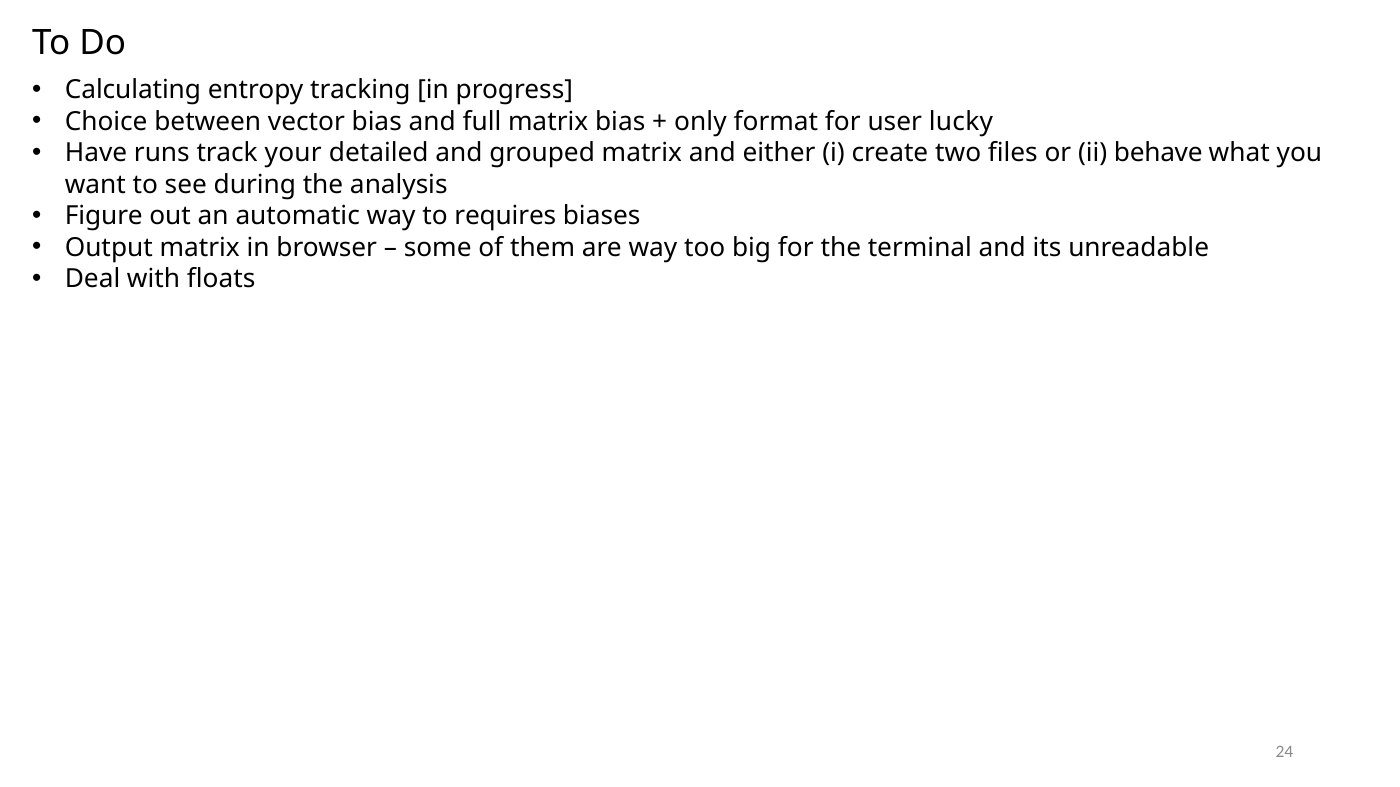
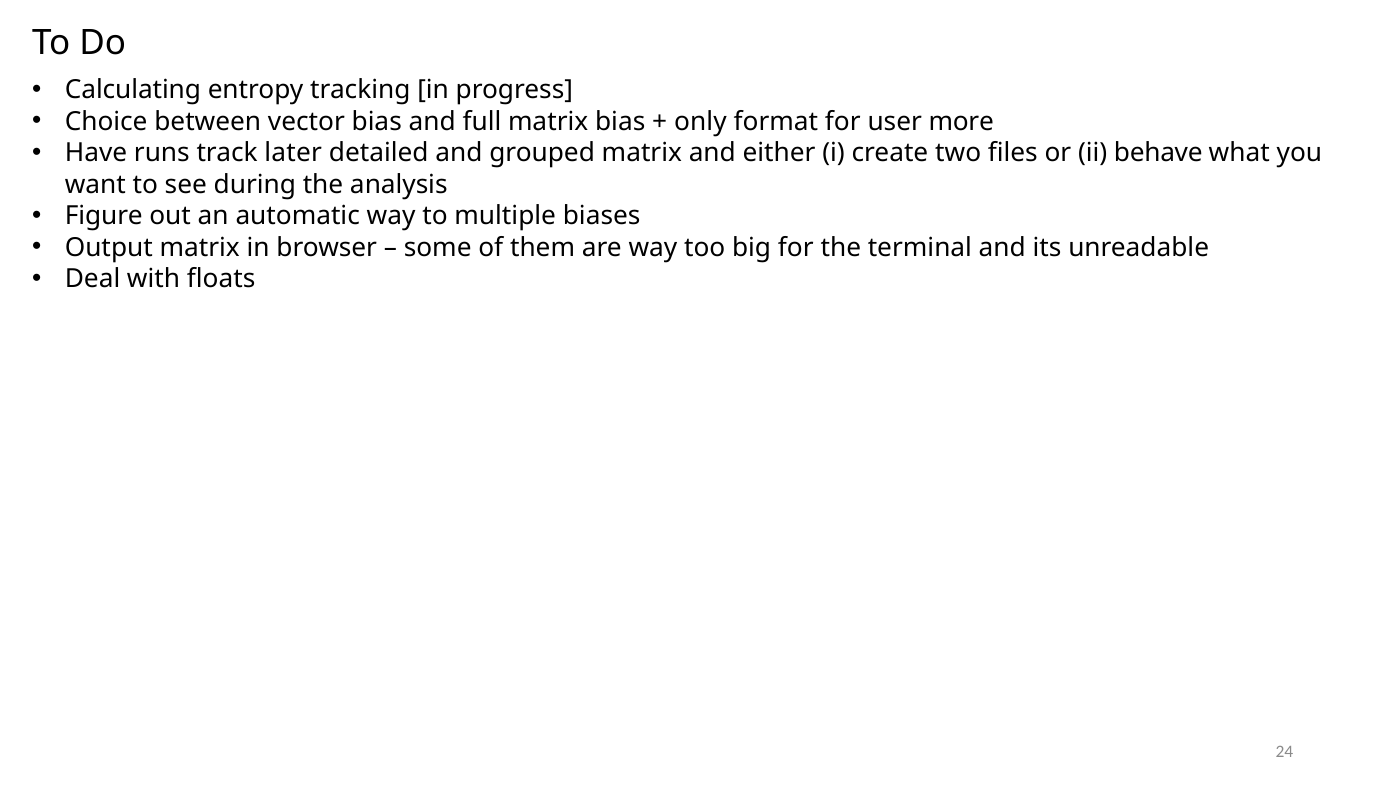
lucky: lucky -> more (961, 122)
your: your -> later (293, 153)
requires: requires -> multiple (505, 216)
